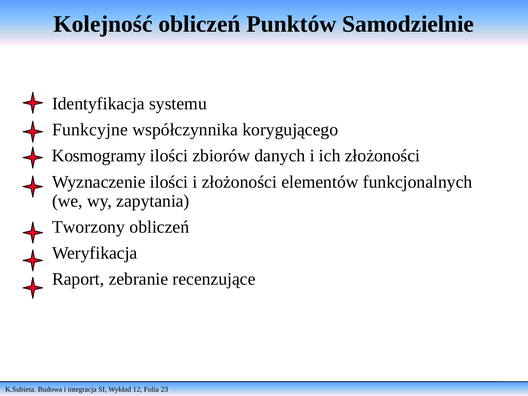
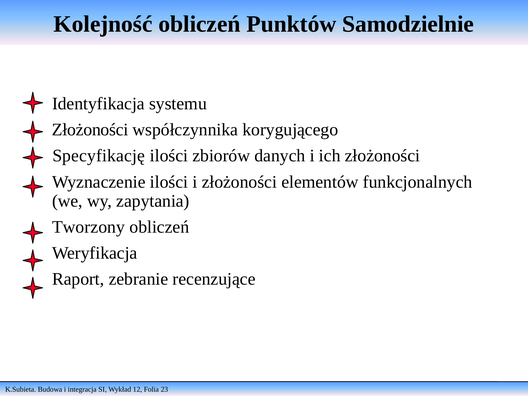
Funkcyjne: Funkcyjne -> Złożoności (90, 130)
Kosmogramy: Kosmogramy -> Specyfikację (99, 156)
